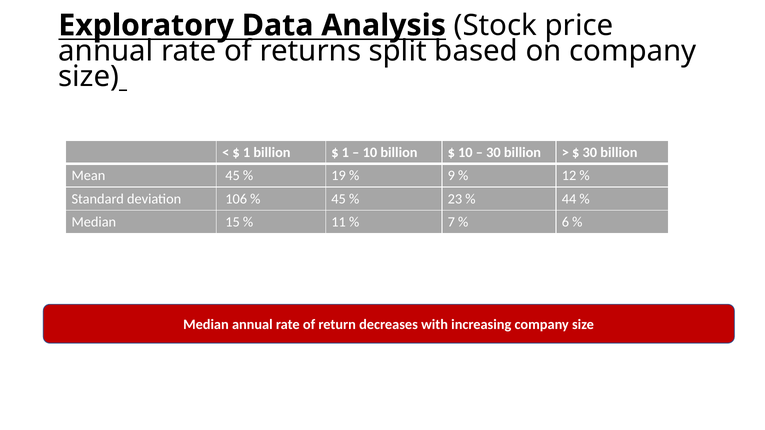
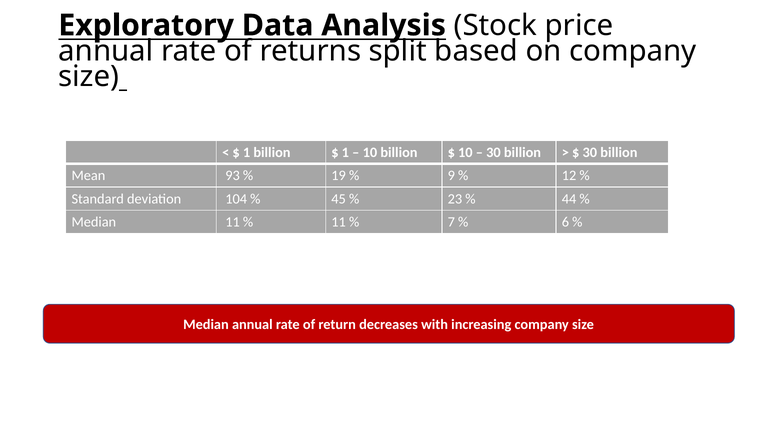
Mean 45: 45 -> 93 (233, 176)
106: 106 -> 104 (236, 199)
Median 15: 15 -> 11 (233, 222)
